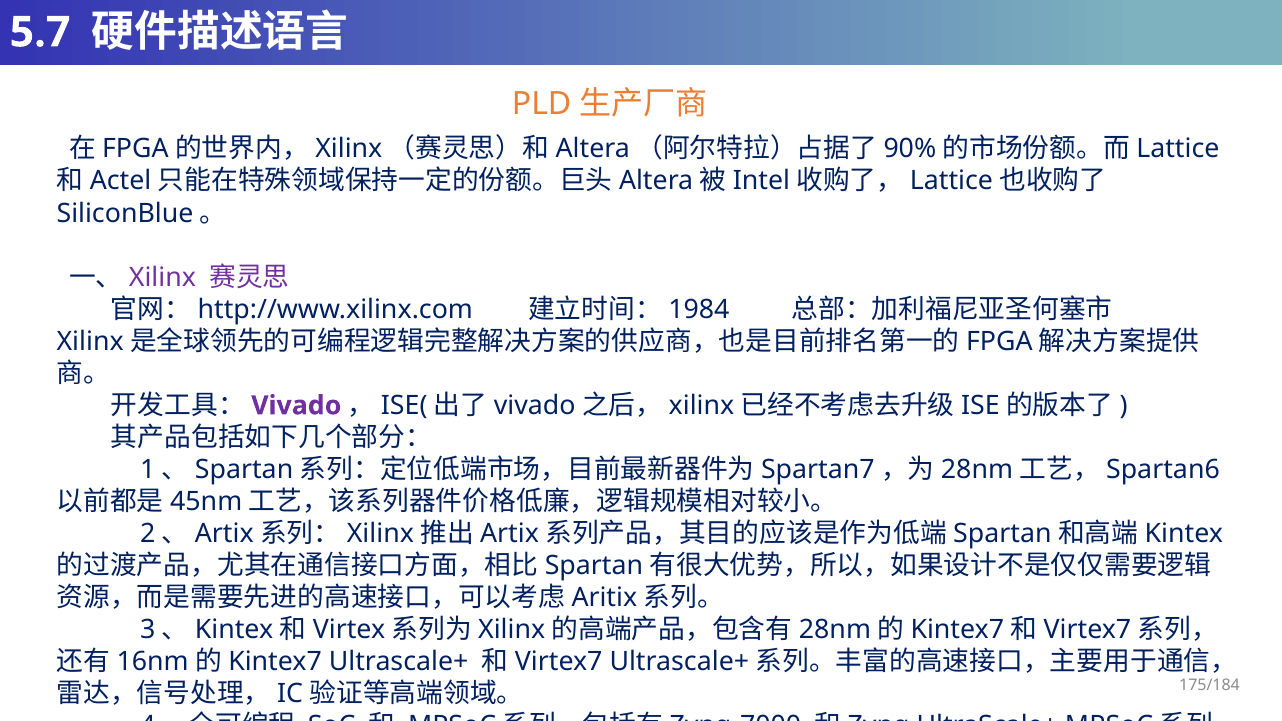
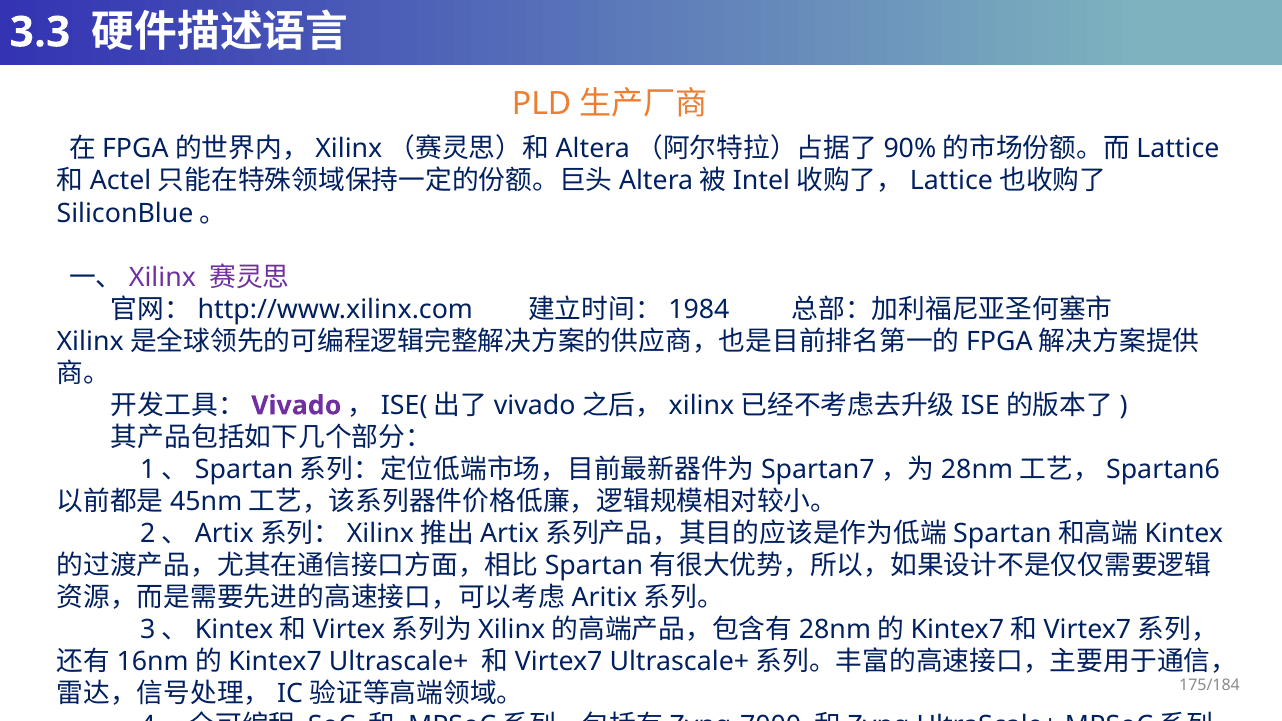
5.7: 5.7 -> 3.3 (40, 32)
